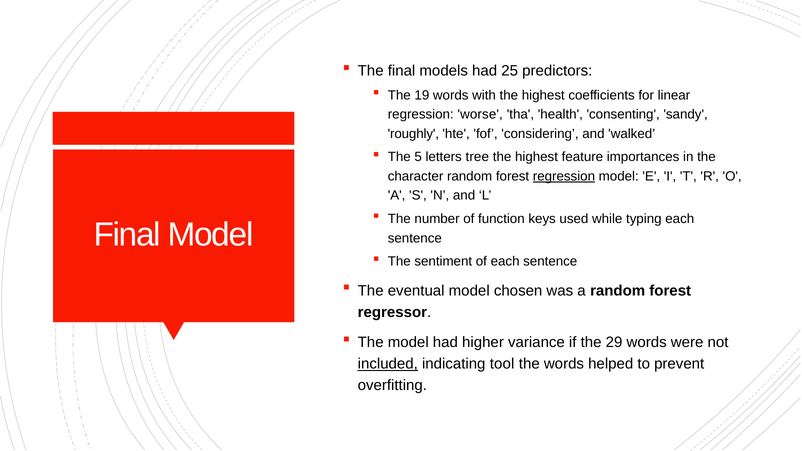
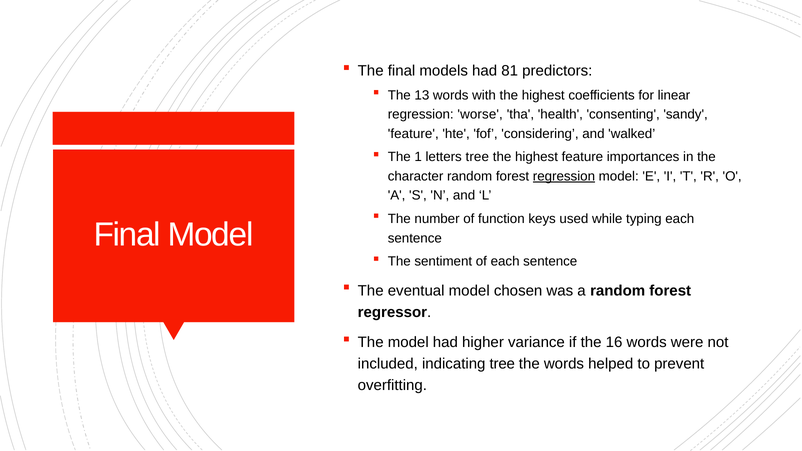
25: 25 -> 81 (510, 71)
19: 19 -> 13 (422, 95)
roughly: roughly -> feature (413, 134)
5: 5 -> 1 (418, 157)
29: 29 -> 16 (614, 342)
included underline: present -> none (388, 364)
indicating tool: tool -> tree (502, 364)
